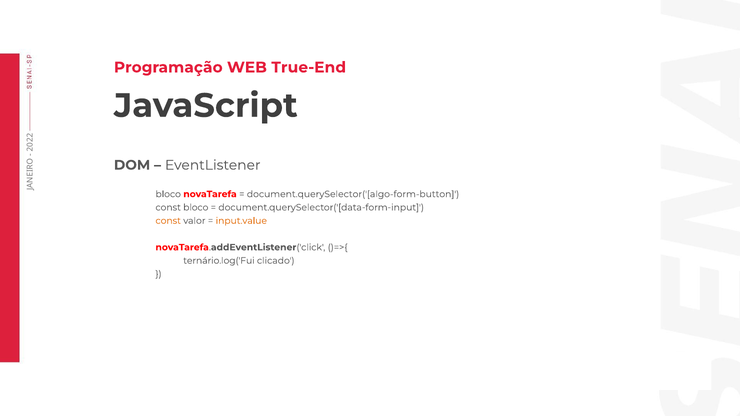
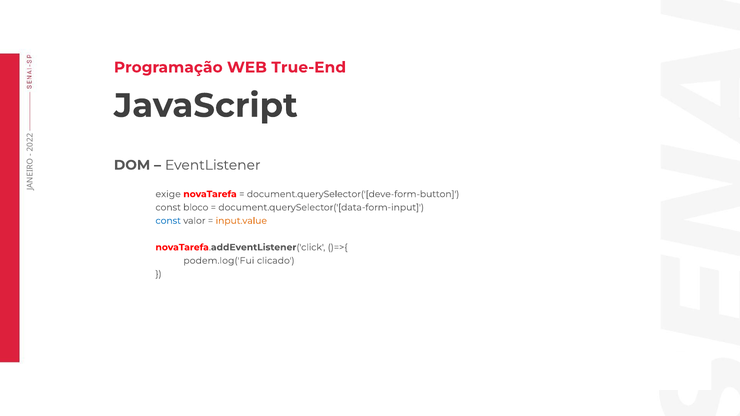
bloco: bloco -> exige (168, 194)
document.querySelector('[algo-form-button: document.querySelector('[algo-form-button -> document.querySelector('[deve-form-button (353, 194)
const colour: orange -> blue (168, 221)
ternário.log('Fui: ternário.log('Fui -> podem.log('Fui (219, 261)
